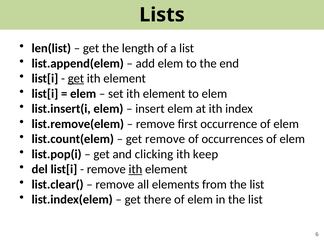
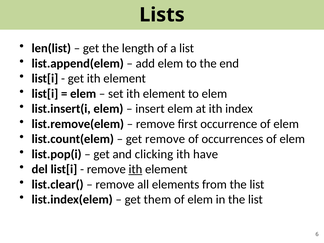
get underline: present -> none (76, 79)
keep: keep -> have (206, 154)
there: there -> them (157, 200)
